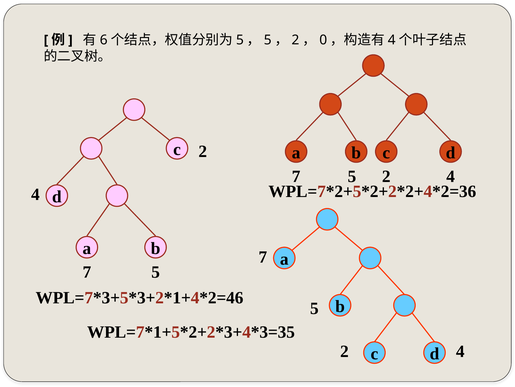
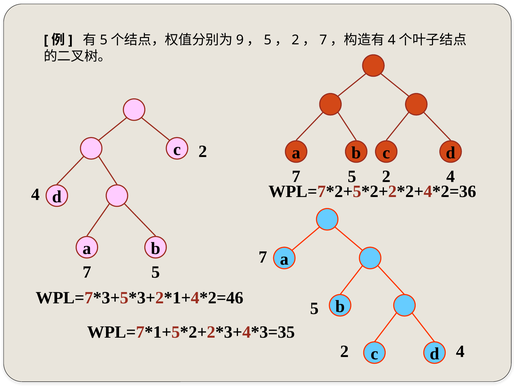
6: 6 -> 5 (104, 40)
5: 5 -> 9 (240, 40)
0: 0 -> 7 (323, 40)
